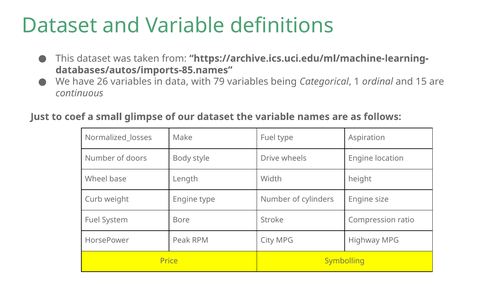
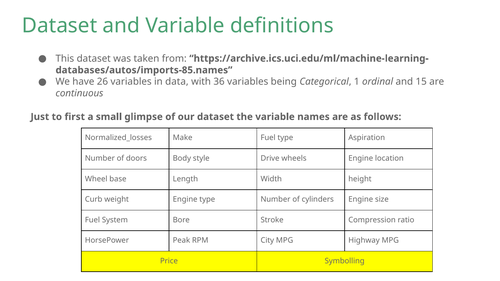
79: 79 -> 36 (219, 82)
coef: coef -> first (75, 117)
